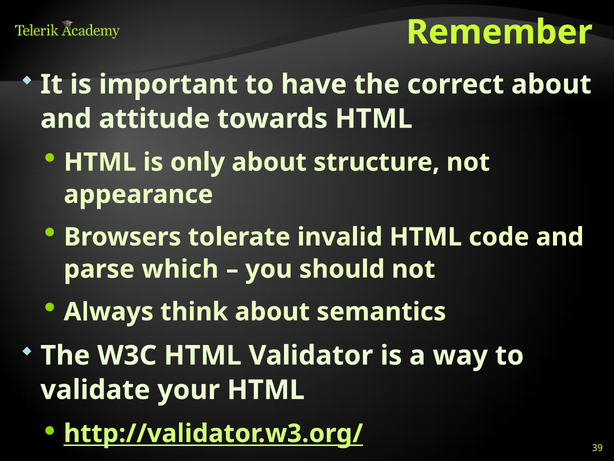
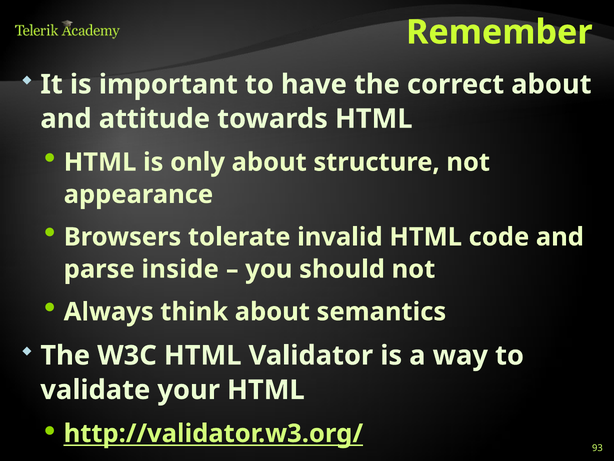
which: which -> inside (180, 269)
39: 39 -> 93 (597, 448)
